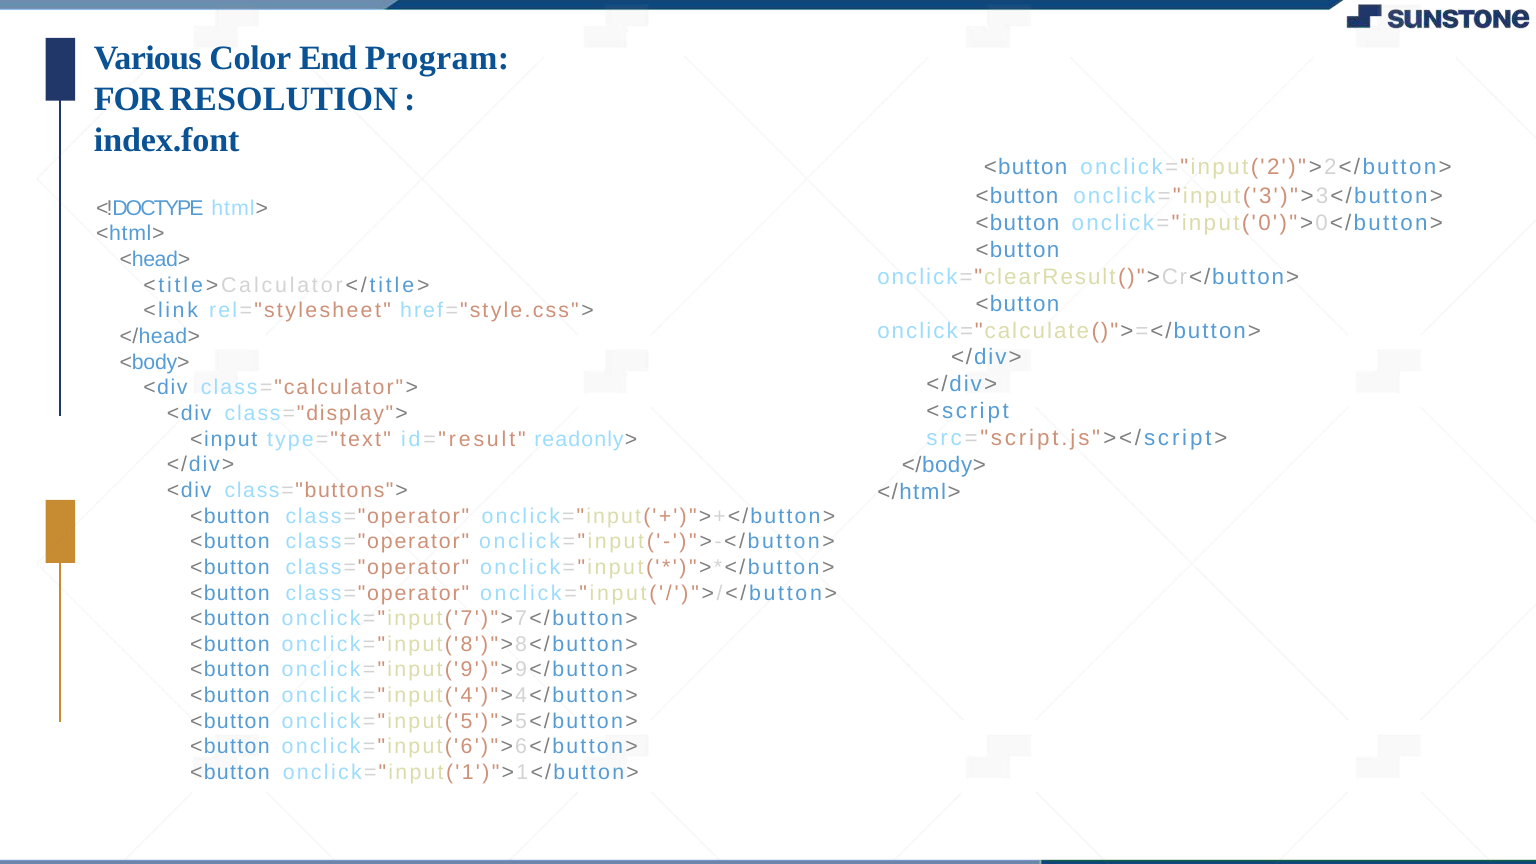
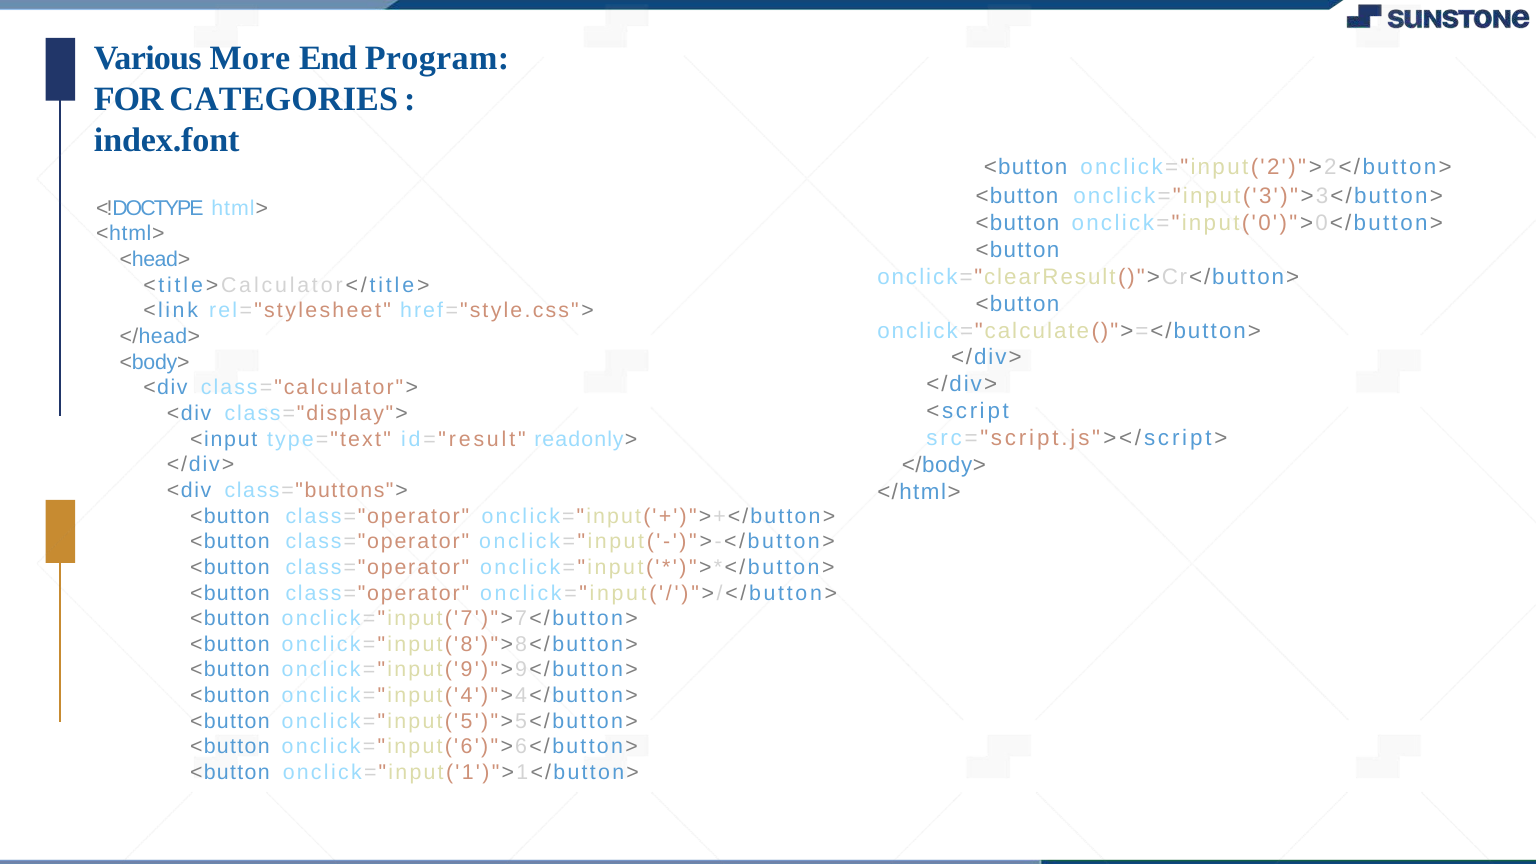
Color: Color -> More (250, 58)
RESOLUTION: RESOLUTION -> CATEGORIES (284, 99)
